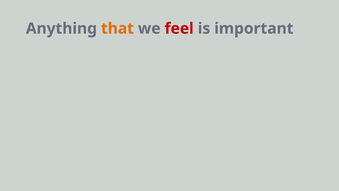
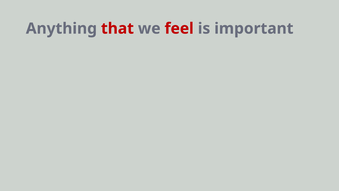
that colour: orange -> red (117, 28)
